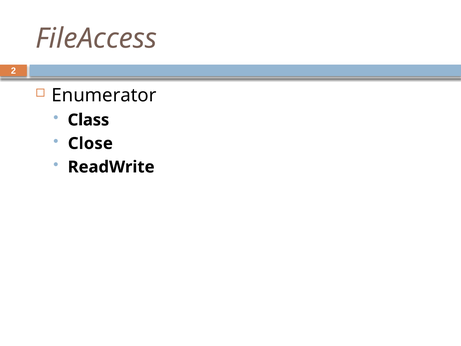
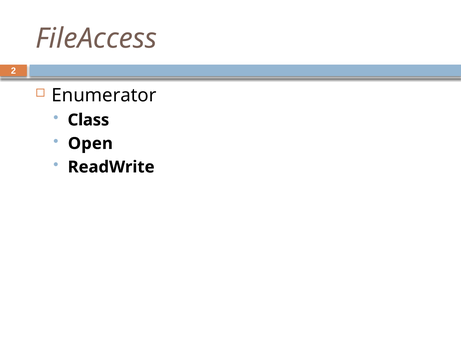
Close: Close -> Open (90, 143)
